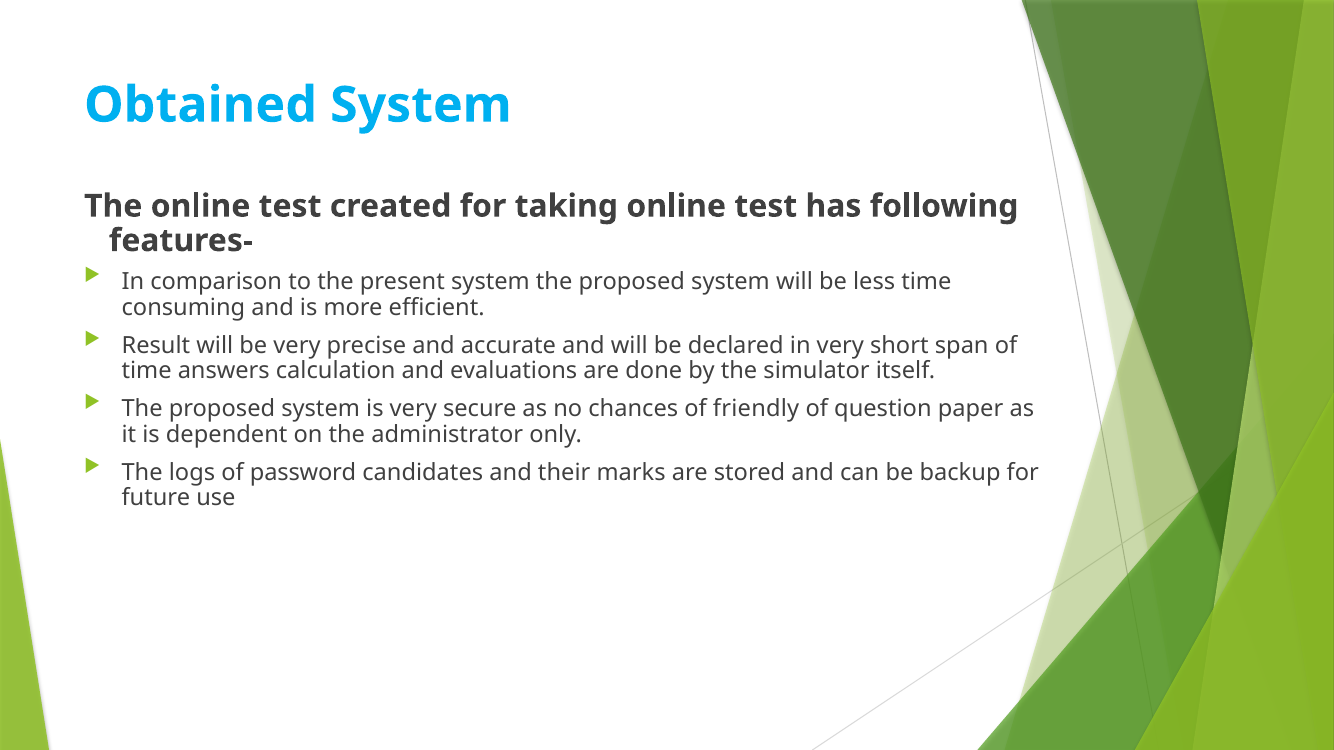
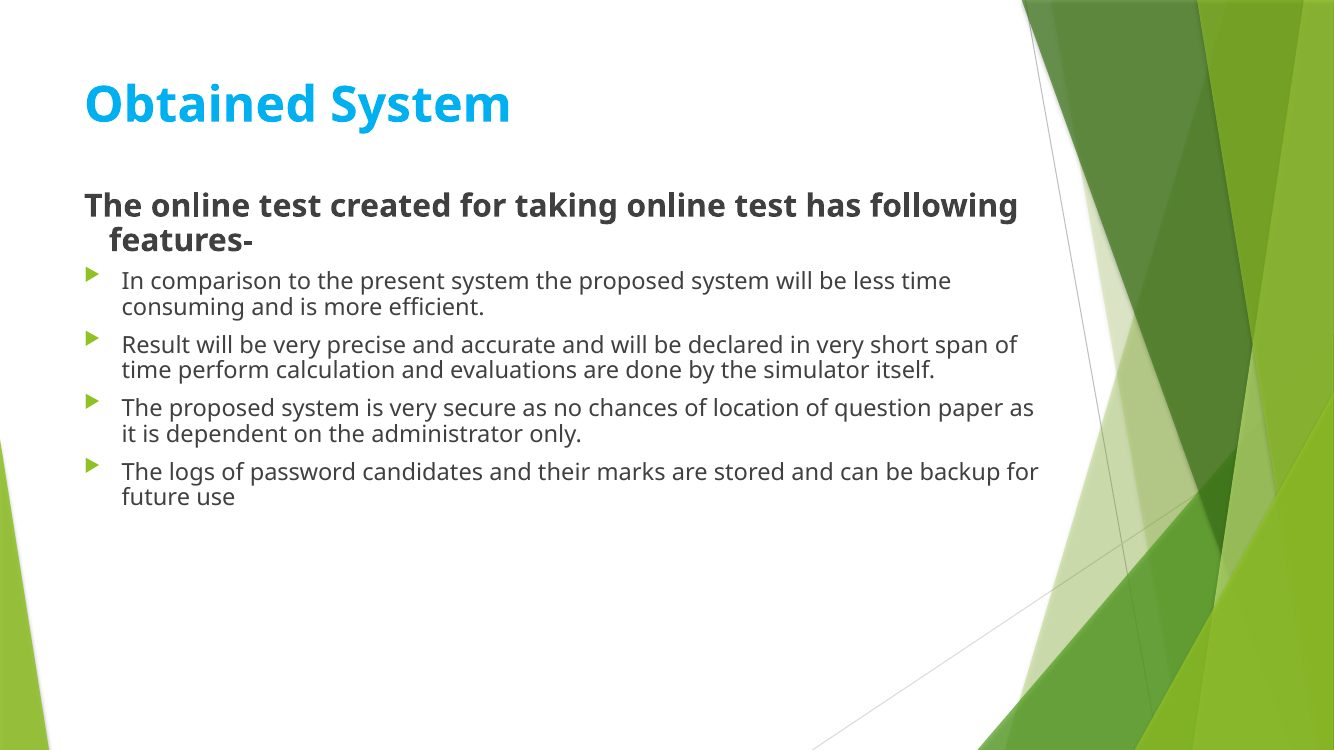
answers: answers -> perform (224, 371)
friendly: friendly -> location (756, 409)
